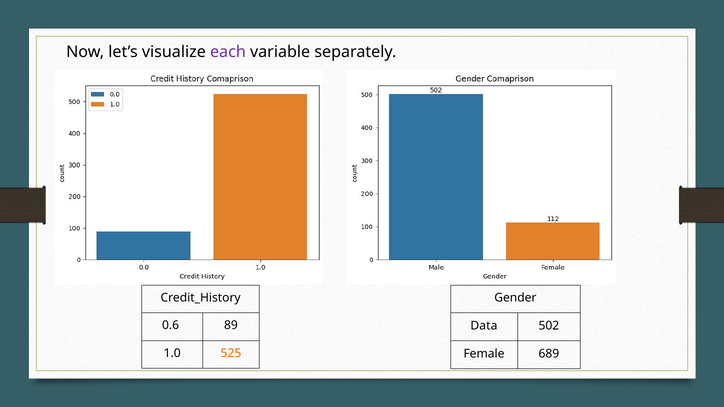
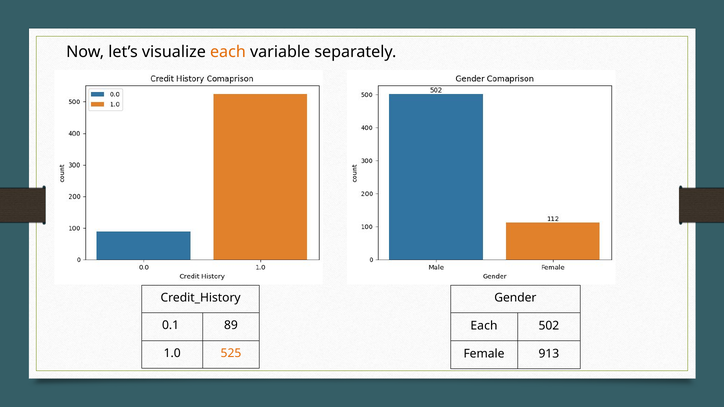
each colour: purple -> orange (228, 52)
0.6: 0.6 -> 0.1 (171, 326)
Data: Data -> Each (484, 326)
689: 689 -> 913 (549, 354)
